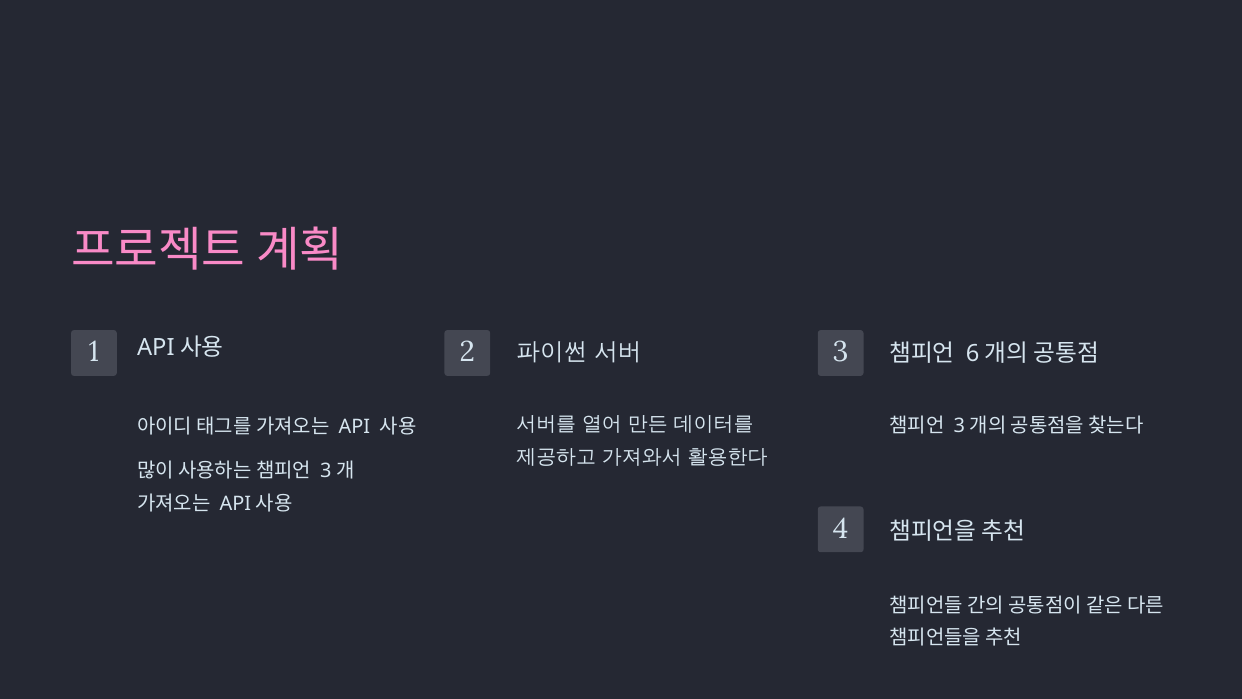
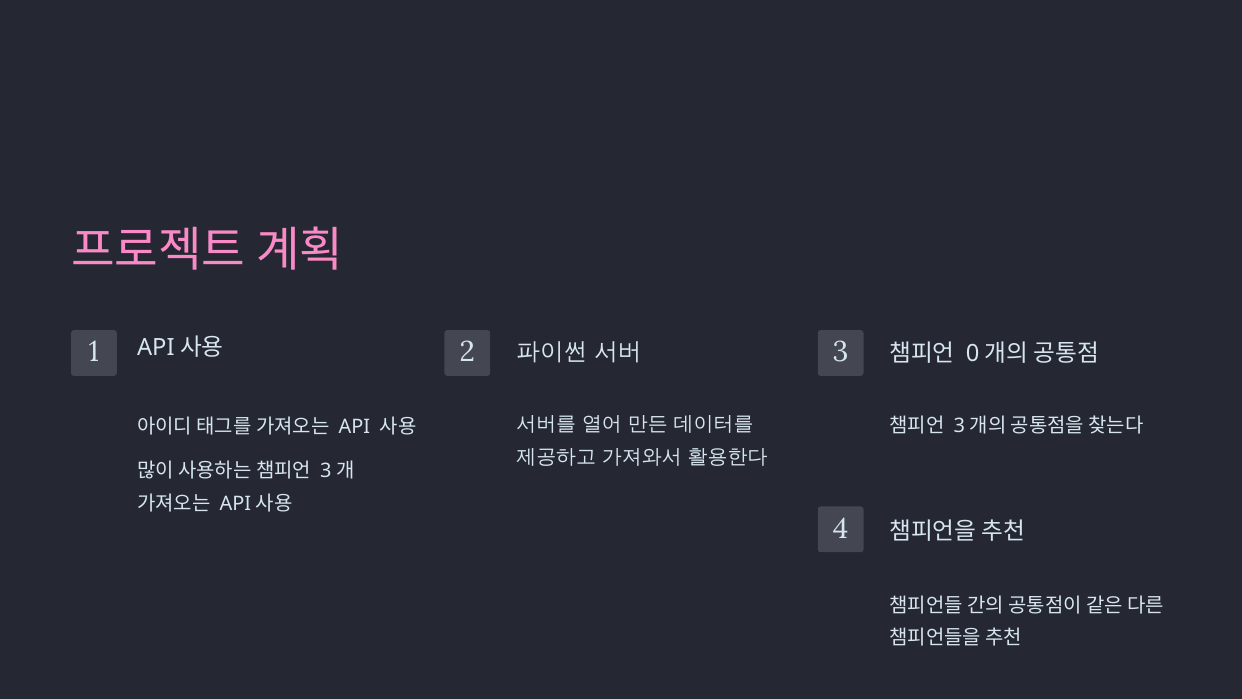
6: 6 -> 0 (973, 353)
